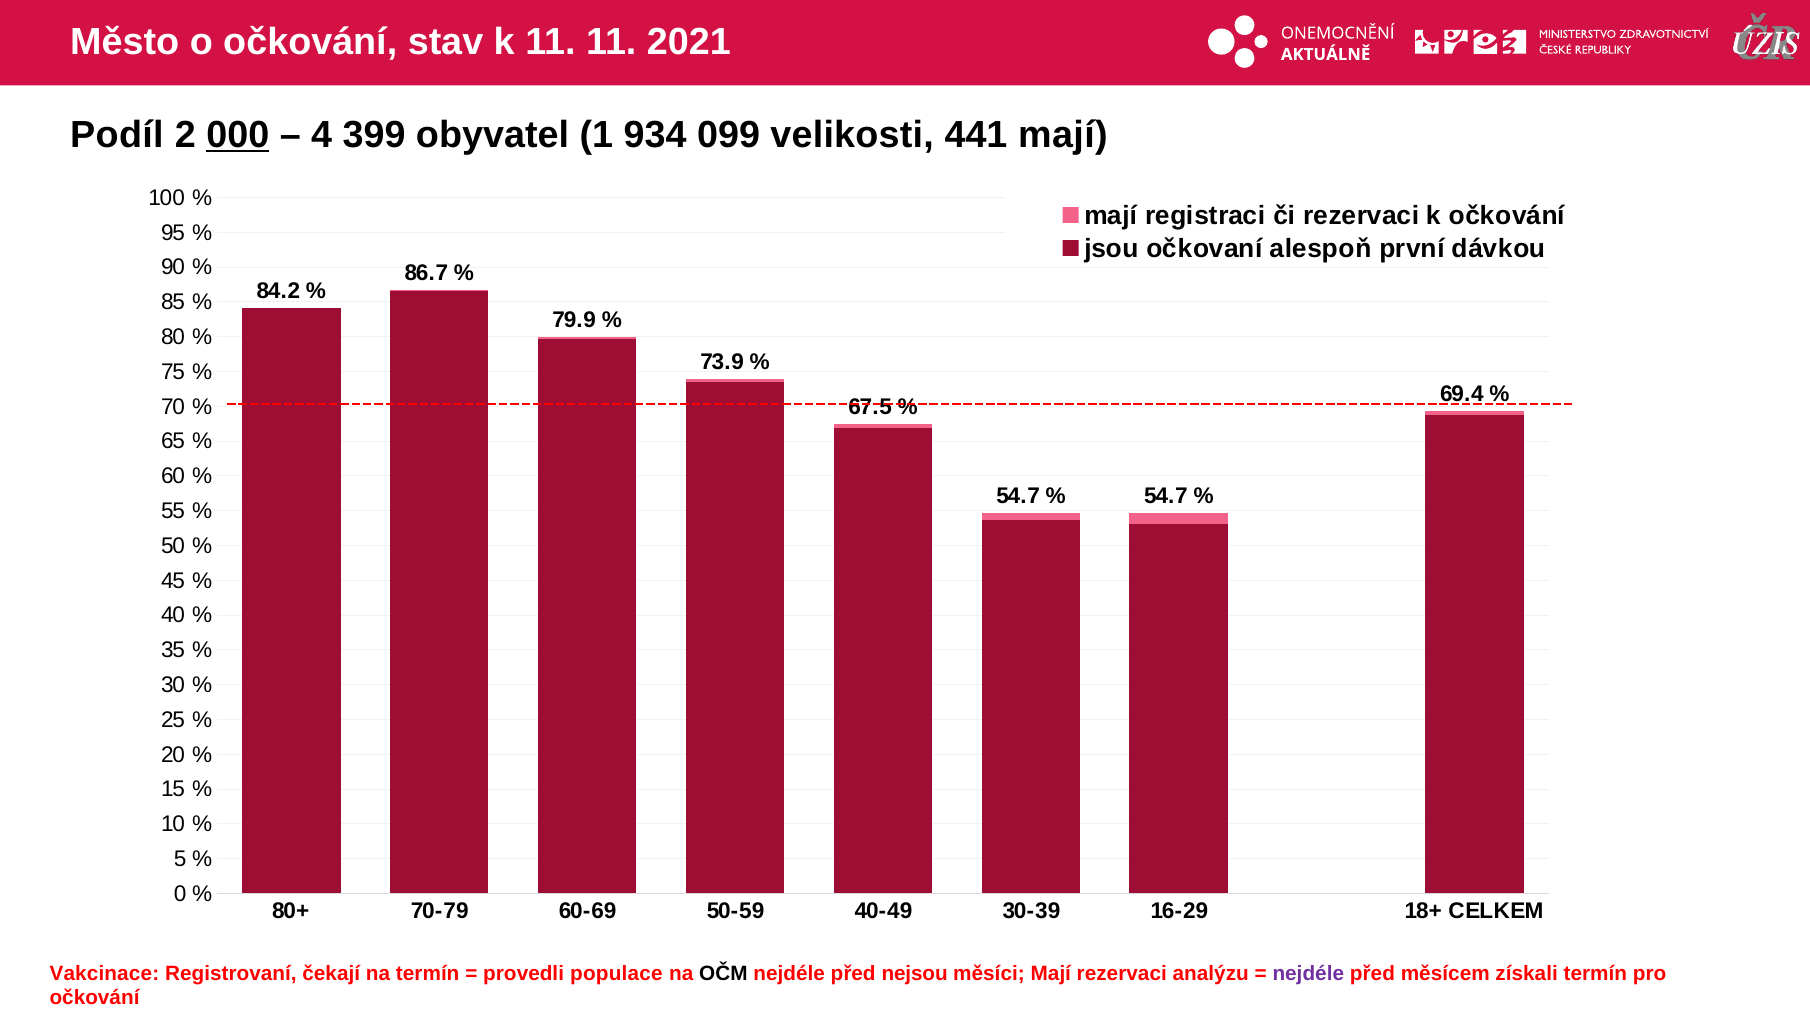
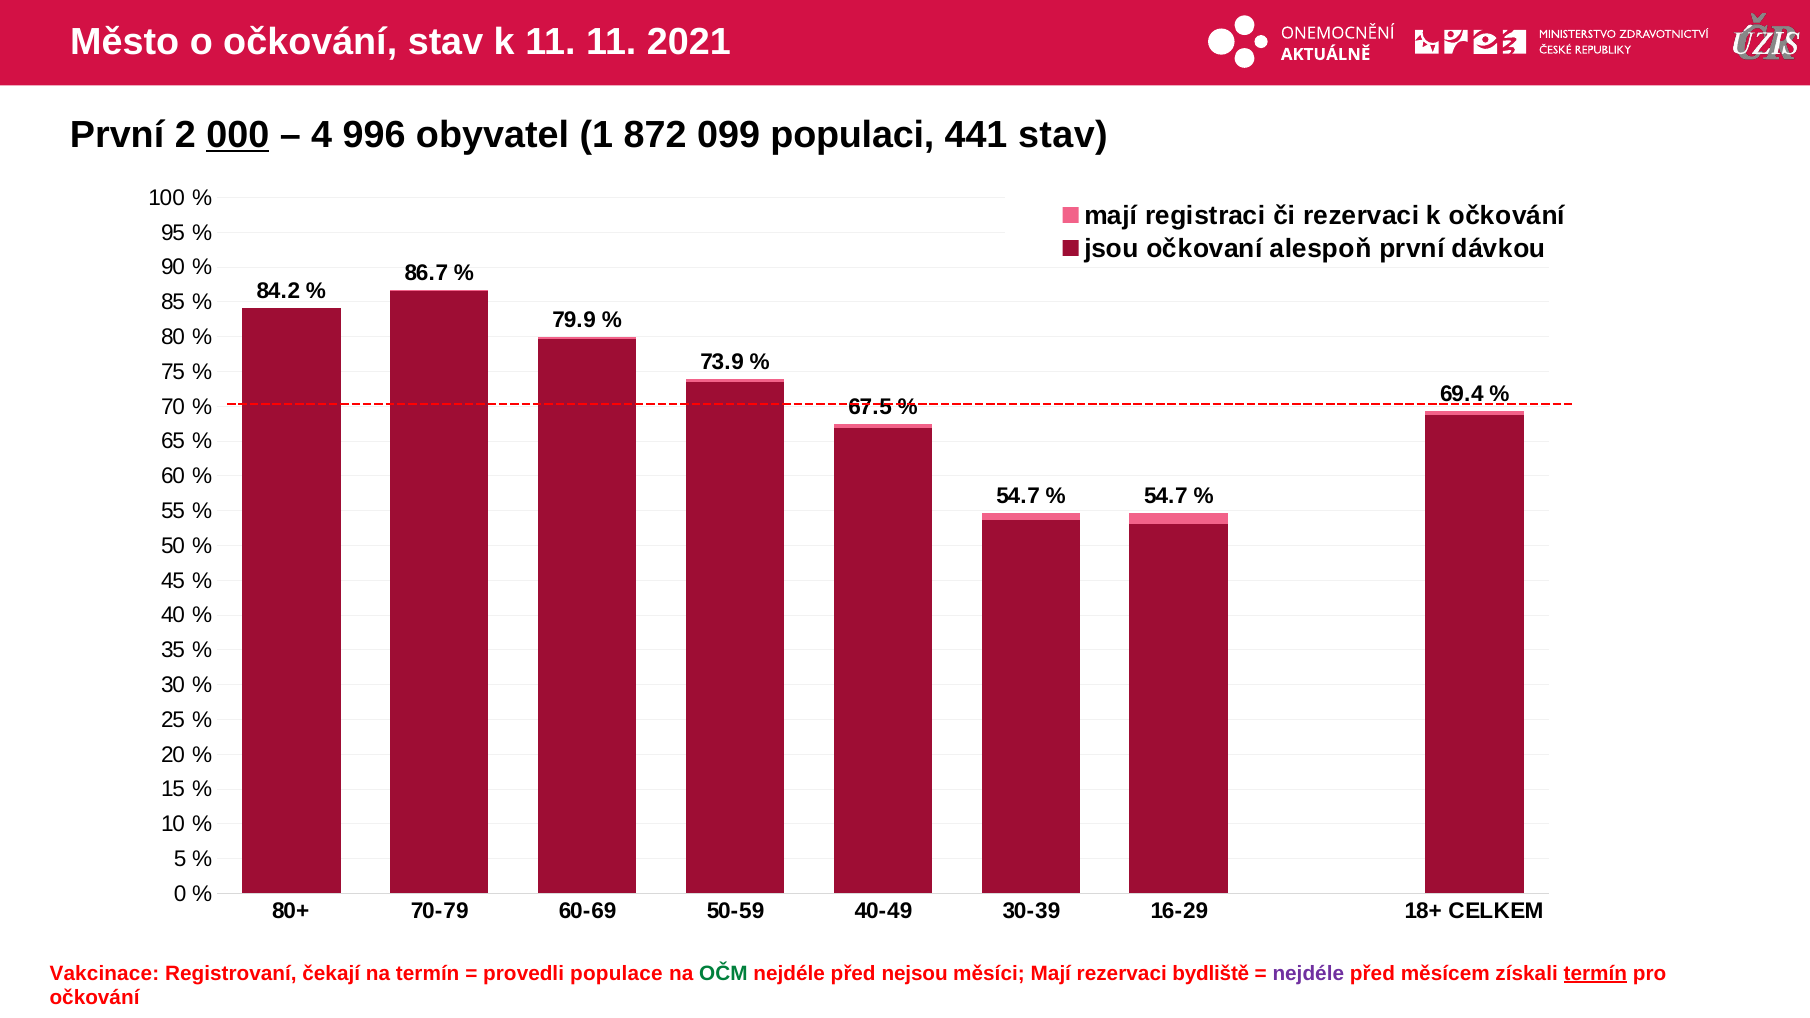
Podíl: Podíl -> První (117, 135)
399: 399 -> 996 (374, 135)
934: 934 -> 872 (655, 135)
velikosti: velikosti -> populaci (852, 135)
441 mají: mají -> stav (1063, 135)
OČM colour: black -> green (723, 973)
analýzu: analýzu -> bydliště (1211, 973)
termín underline: none -> present (1595, 973)
